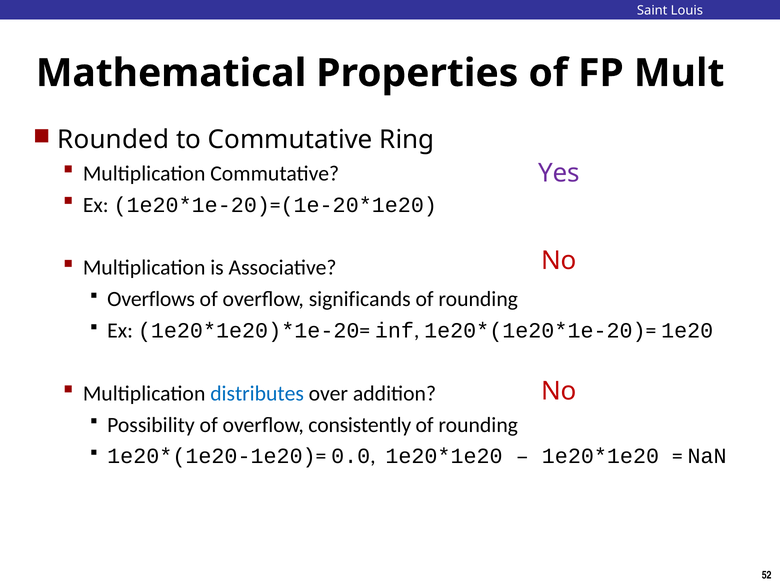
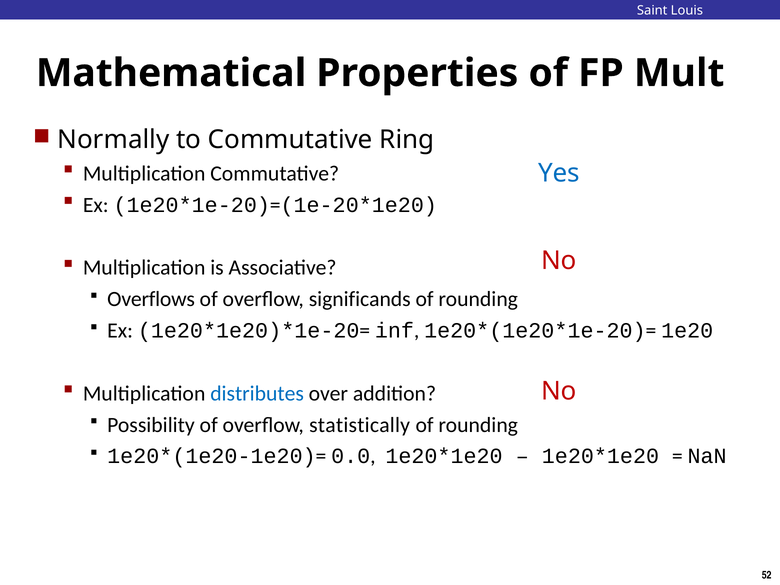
Rounded: Rounded -> Normally (113, 140)
Yes colour: purple -> blue (559, 173)
consistently: consistently -> statistically (360, 425)
